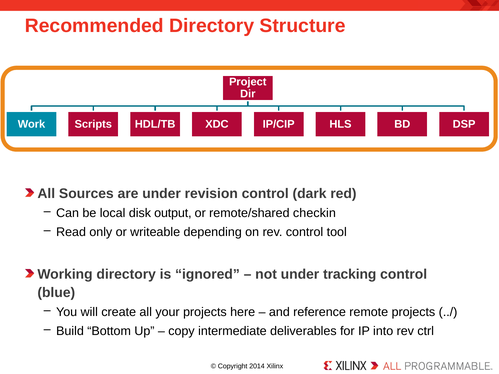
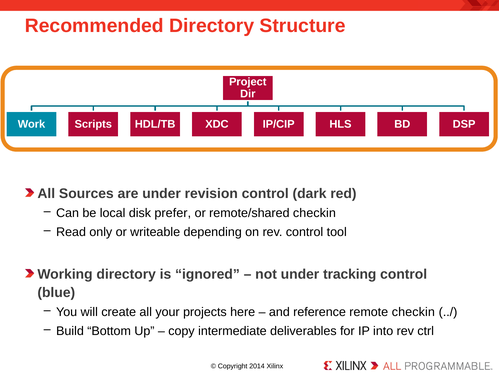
output: output -> prefer (173, 213)
remote projects: projects -> checkin (413, 312)
